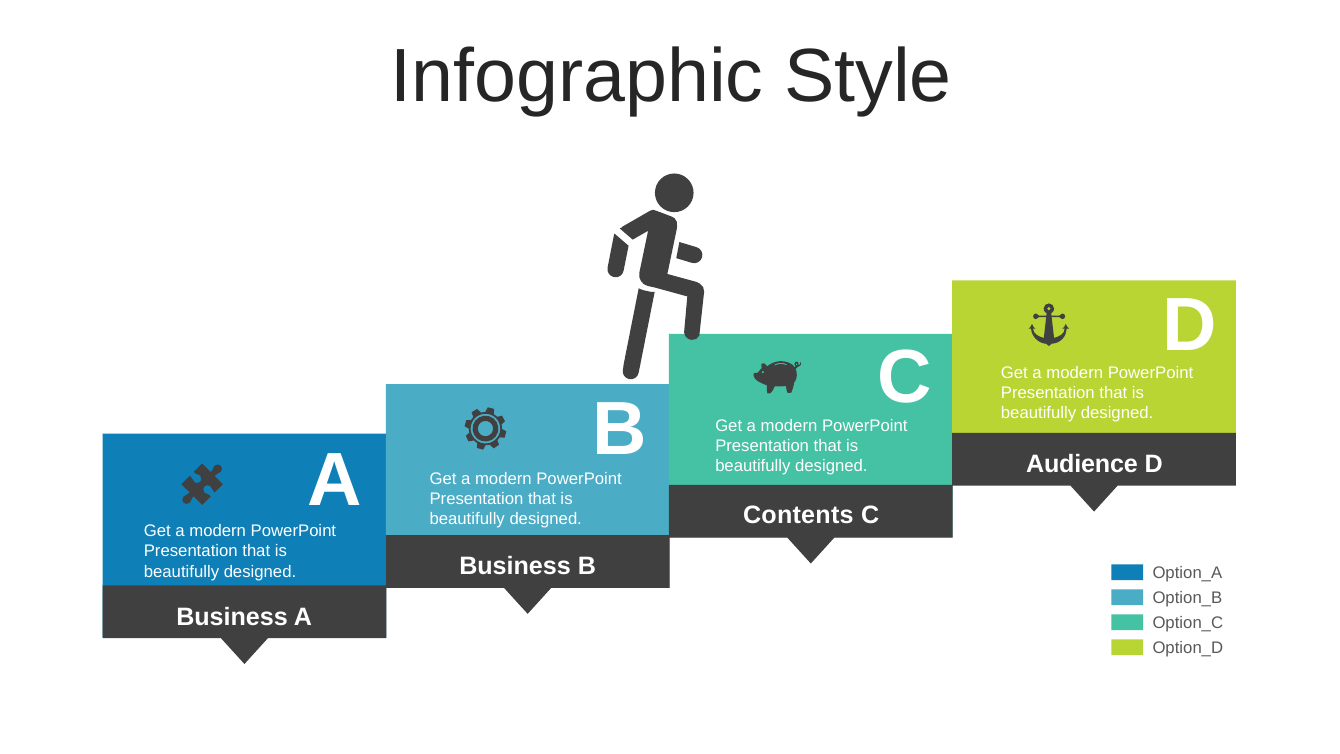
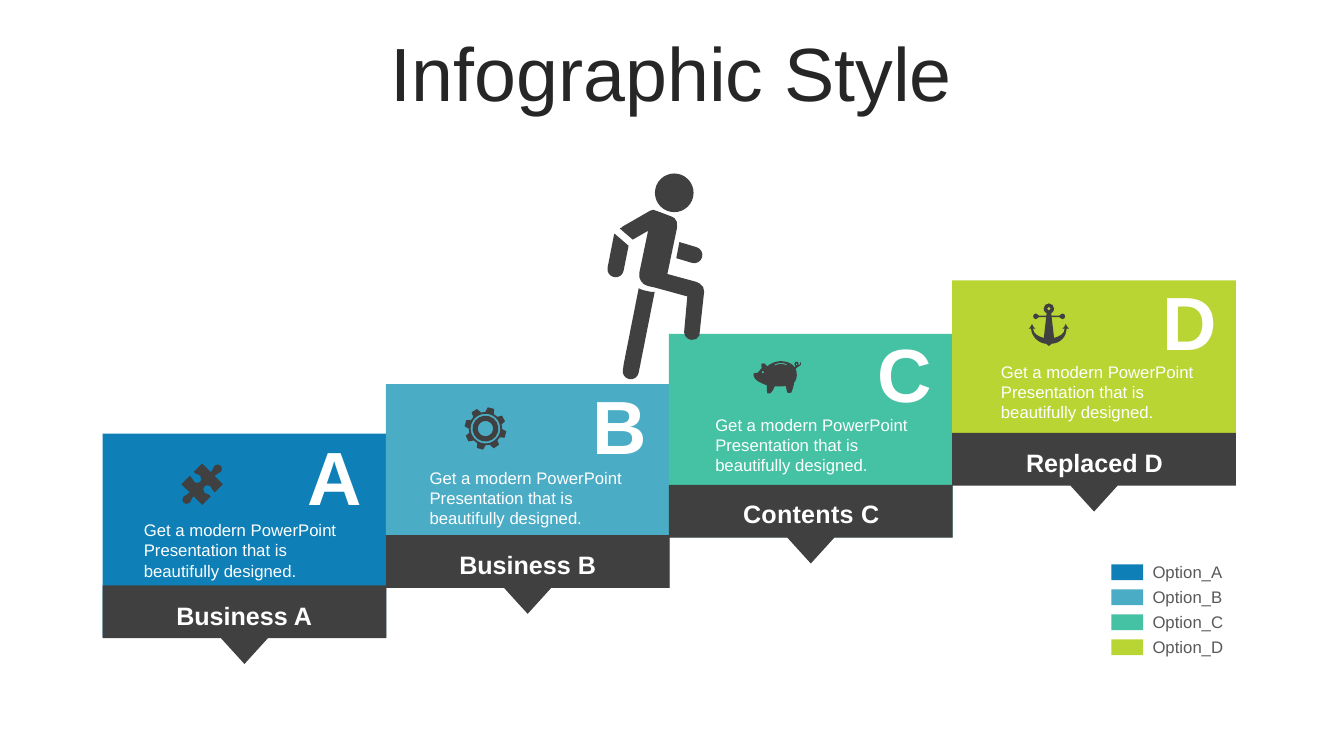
Audience: Audience -> Replaced (1082, 464)
